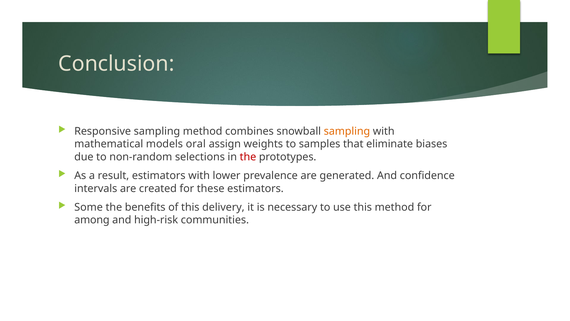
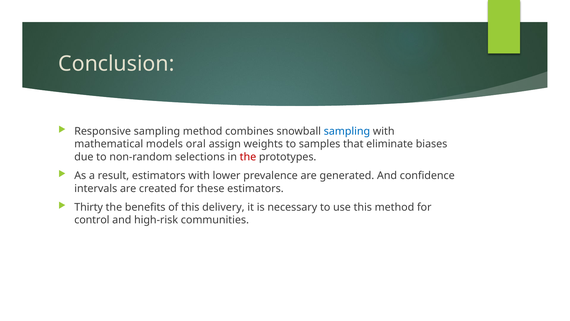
sampling colour: orange -> blue (347, 131)
Some: Some -> Thirty (89, 207)
among: among -> control (92, 220)
